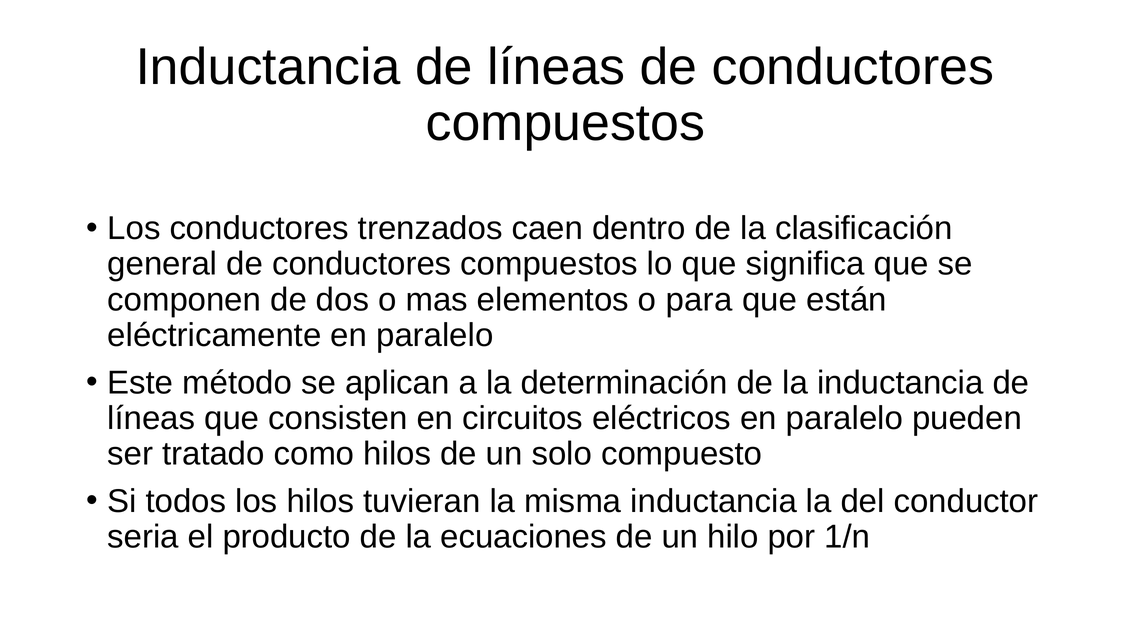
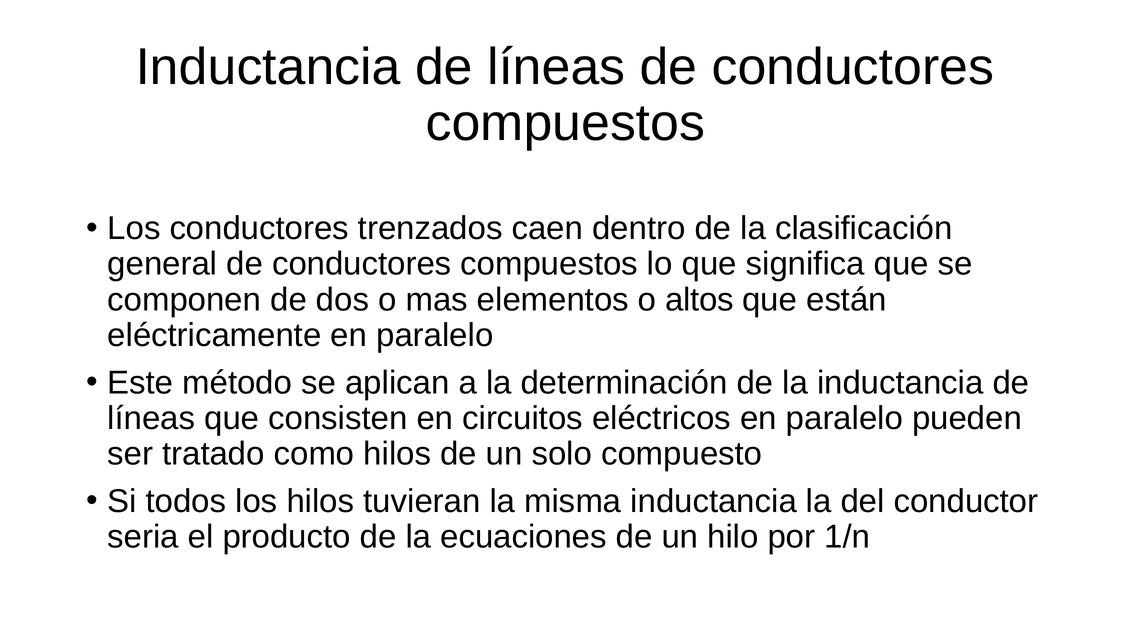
para: para -> altos (699, 300)
